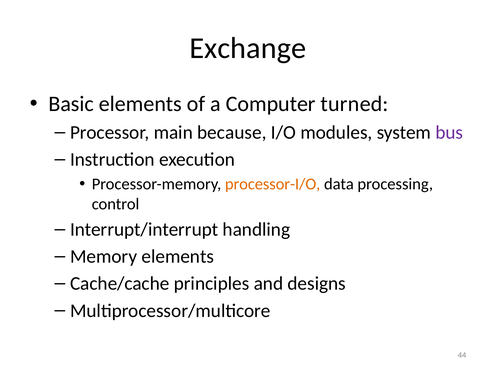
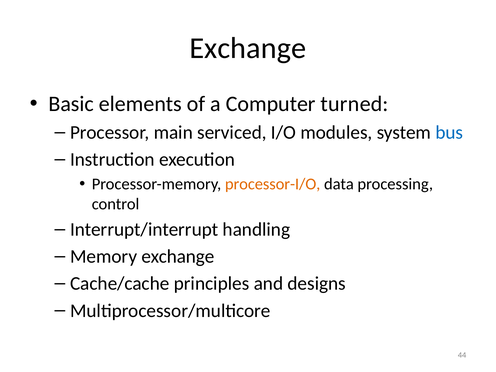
because: because -> serviced (232, 133)
bus colour: purple -> blue (449, 133)
Memory elements: elements -> exchange (178, 257)
